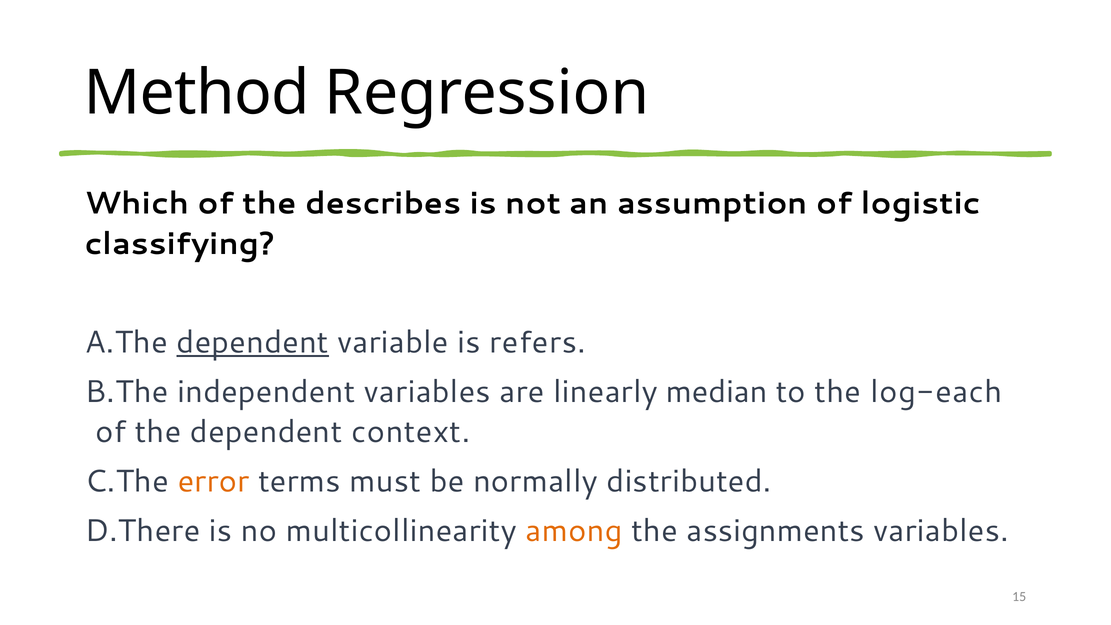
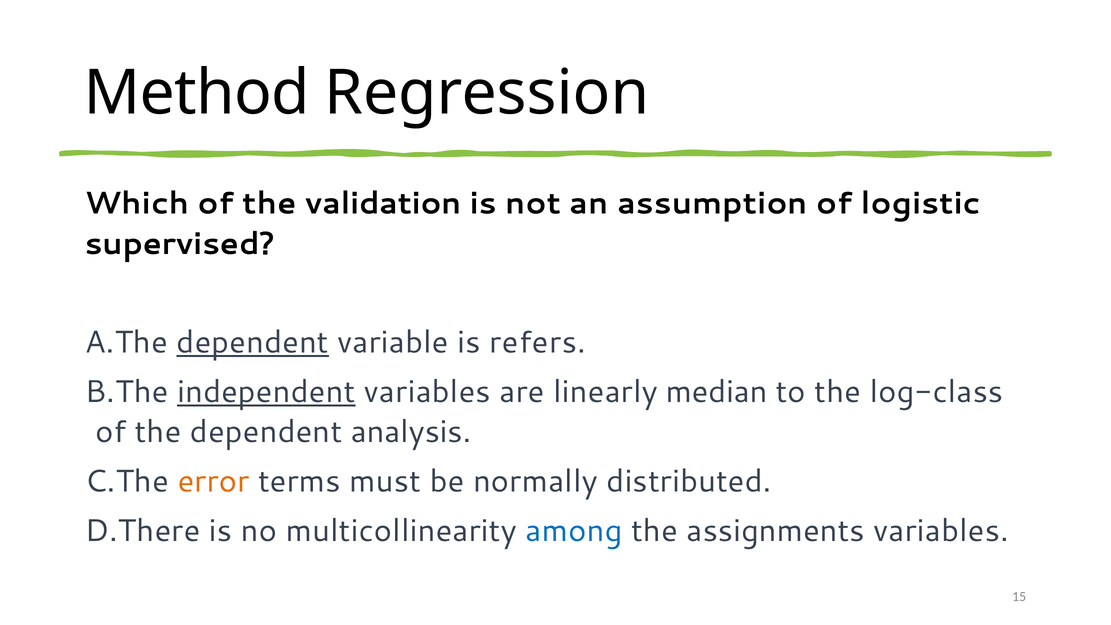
describes: describes -> validation (383, 204)
classifying: classifying -> supervised (180, 244)
independent underline: none -> present (266, 392)
log-each: log-each -> log-class (937, 392)
context: context -> analysis (411, 432)
among colour: orange -> blue (574, 531)
